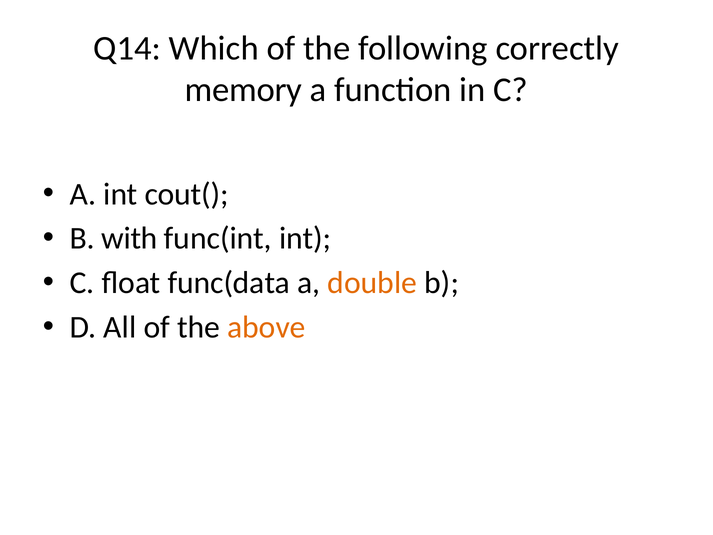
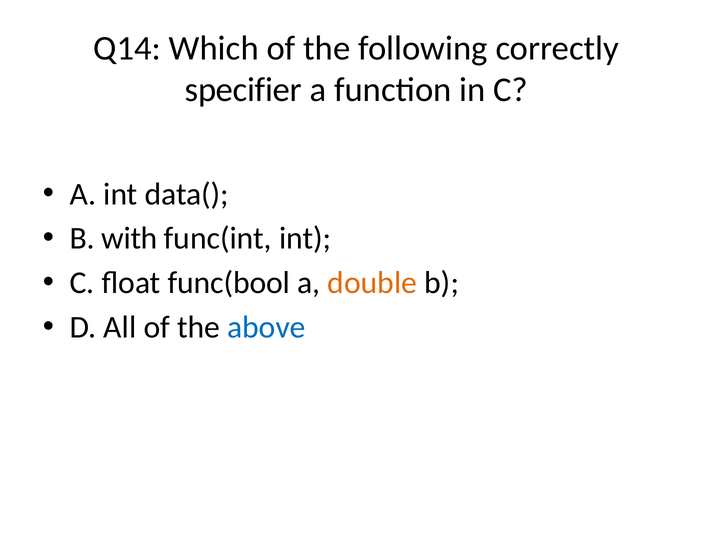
memory: memory -> specifier (243, 90)
cout(: cout( -> data( (187, 194)
func(data: func(data -> func(bool (229, 283)
above colour: orange -> blue (266, 327)
